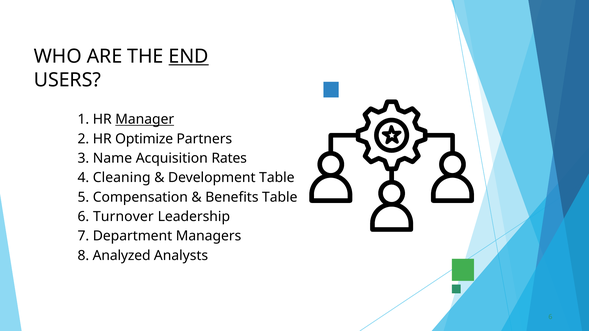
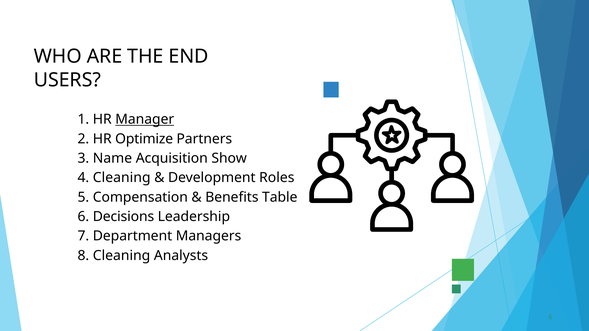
END underline: present -> none (189, 56)
Rates: Rates -> Show (229, 158)
Development Table: Table -> Roles (277, 178)
Turnover: Turnover -> Decisions (123, 217)
8 Analyzed: Analyzed -> Cleaning (122, 256)
